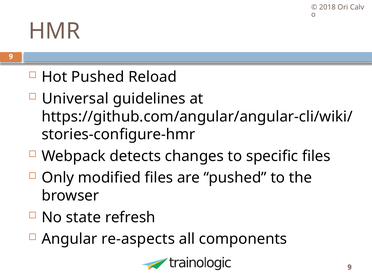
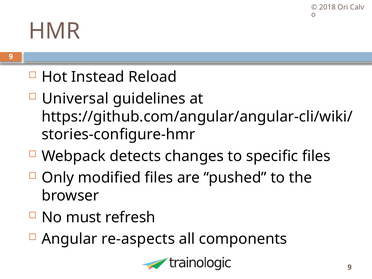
Hot Pushed: Pushed -> Instead (98, 77)
state: state -> must (84, 217)
